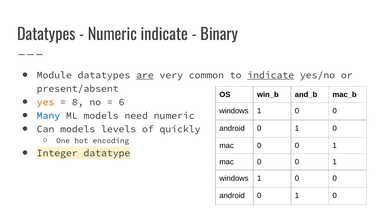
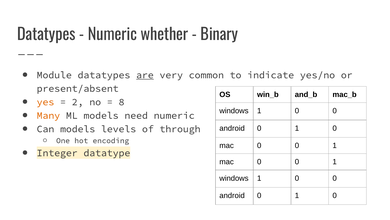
Numeric indicate: indicate -> whether (164, 35)
indicate underline: present -> none (271, 75)
8: 8 -> 2 (78, 102)
6: 6 -> 8 (122, 102)
Many colour: blue -> orange (48, 115)
quickly: quickly -> through (180, 129)
